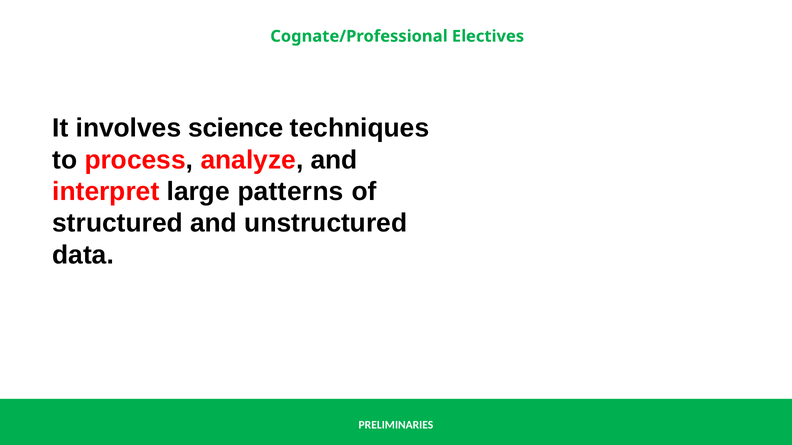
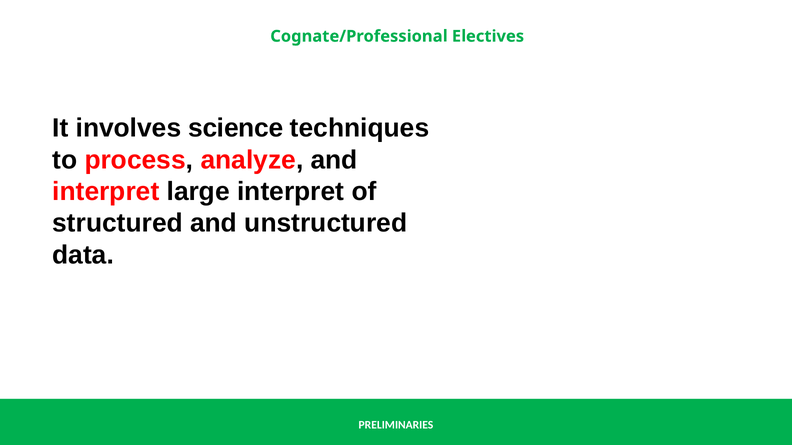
large patterns: patterns -> interpret (291, 192)
